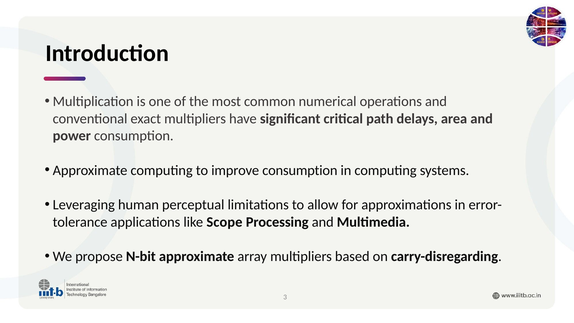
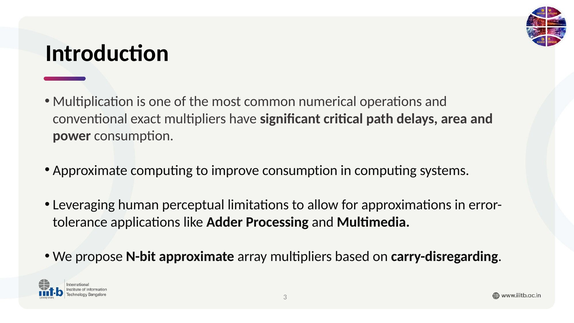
Scope: Scope -> Adder (225, 222)
